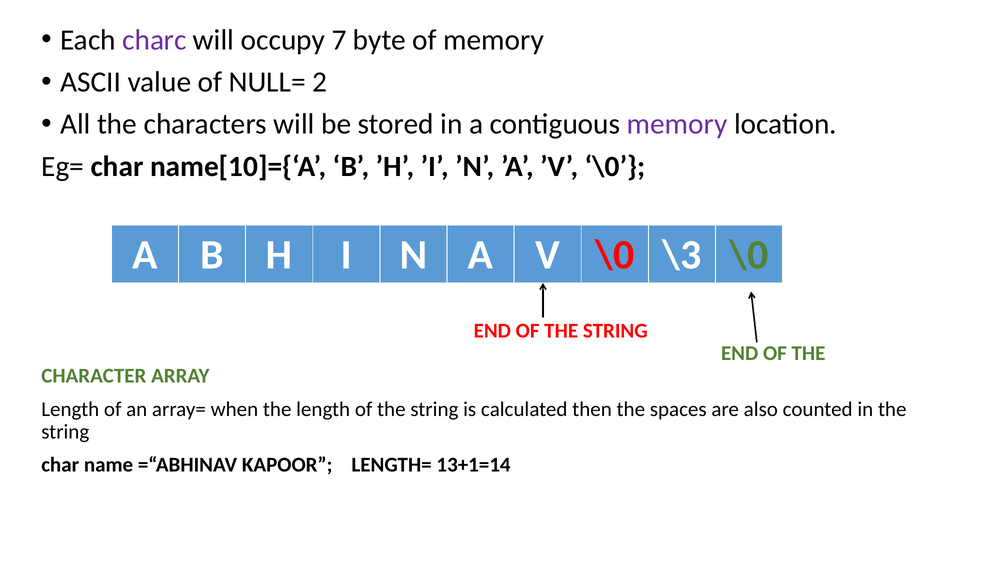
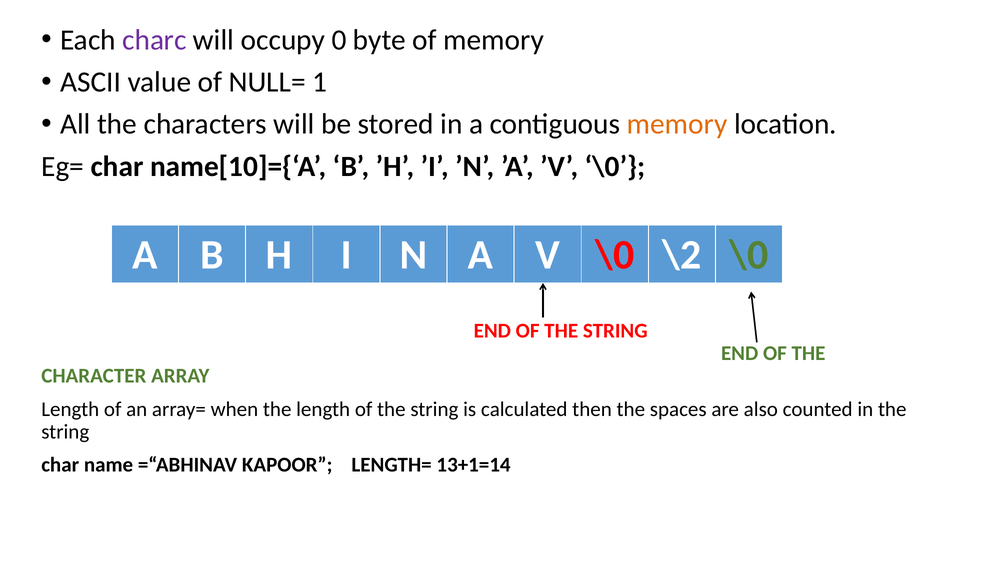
7: 7 -> 0 (339, 40)
2: 2 -> 1 (320, 82)
memory colour: purple -> orange (677, 124)
\3: \3 -> \2 (682, 255)
